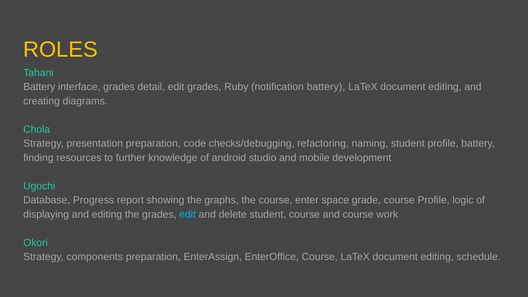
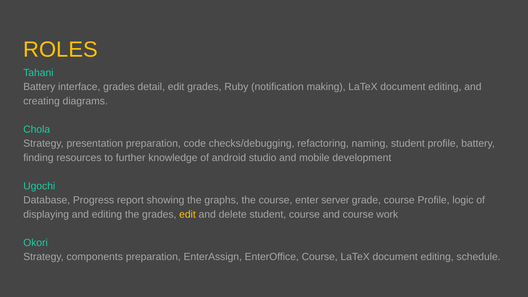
notification battery: battery -> making (326, 87)
space: space -> server (335, 200)
edit colour: light blue -> yellow (188, 214)
